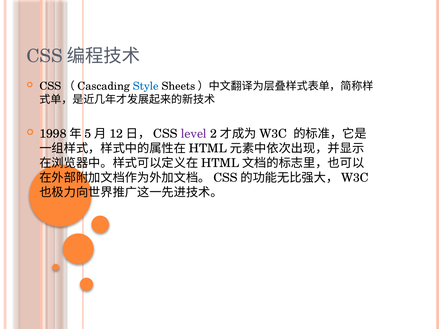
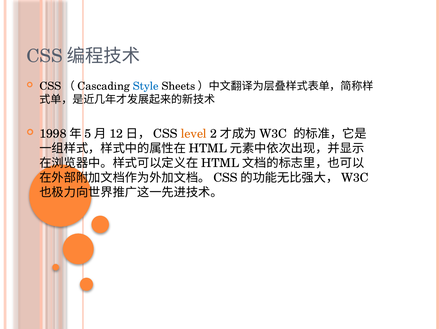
level colour: purple -> orange (194, 134)
